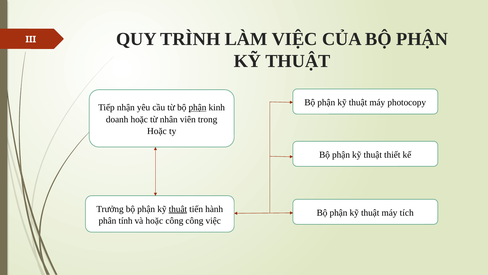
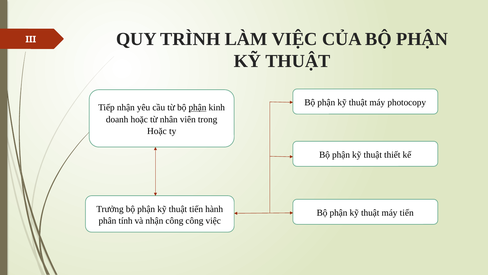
thuật underline: present -> none (178, 209)
máy tích: tích -> tiến (407, 212)
và hoặc: hoặc -> nhận (154, 220)
